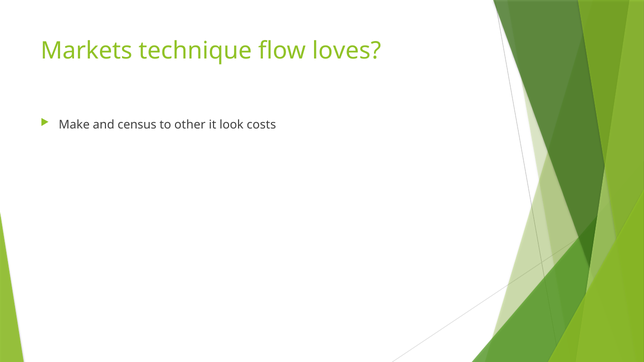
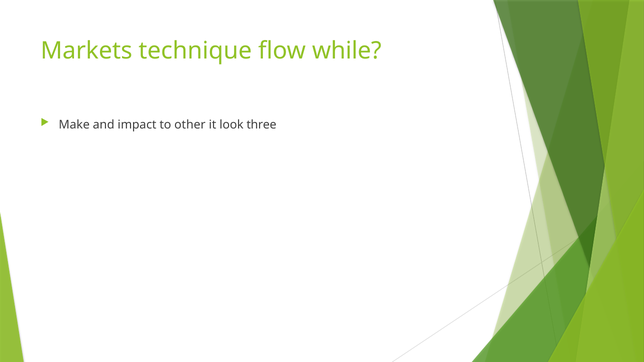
loves: loves -> while (347, 51)
census: census -> impact (137, 125)
costs: costs -> three (261, 125)
